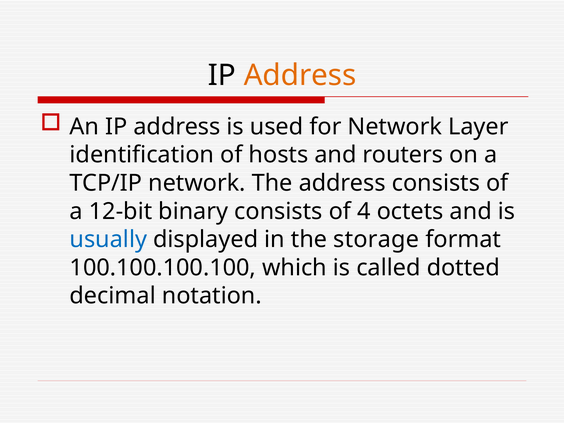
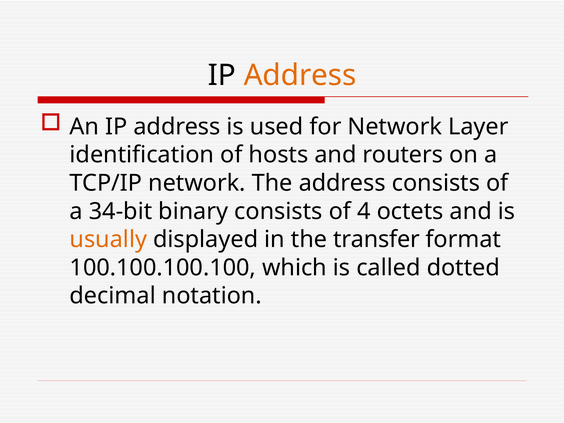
12-bit: 12-bit -> 34-bit (121, 211)
usually colour: blue -> orange (108, 239)
storage: storage -> transfer (376, 239)
